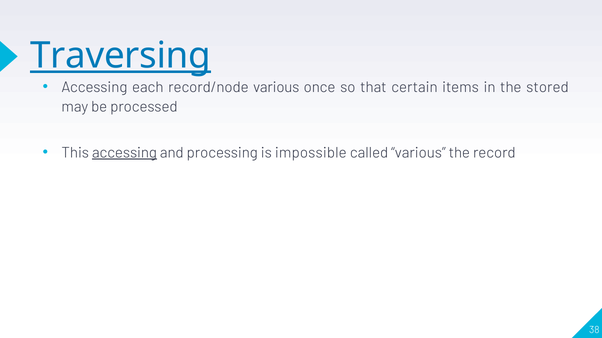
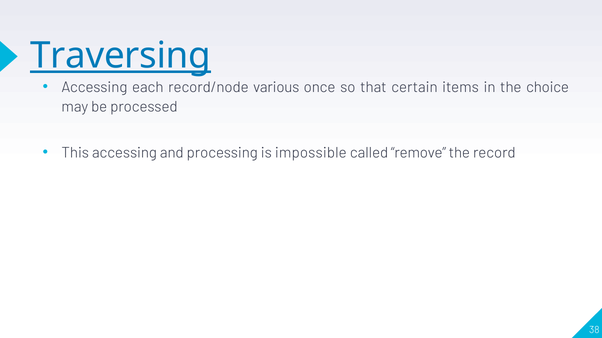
stored: stored -> choice (548, 87)
accessing underline: present -> none (124, 153)
called various: various -> remove (419, 153)
